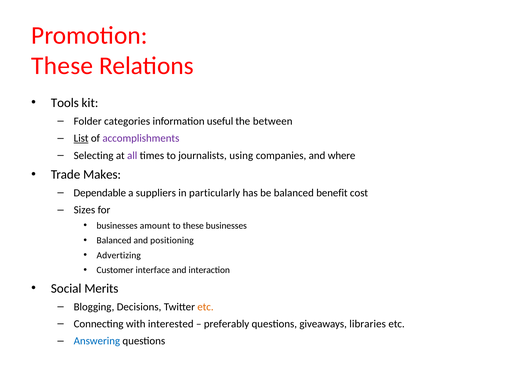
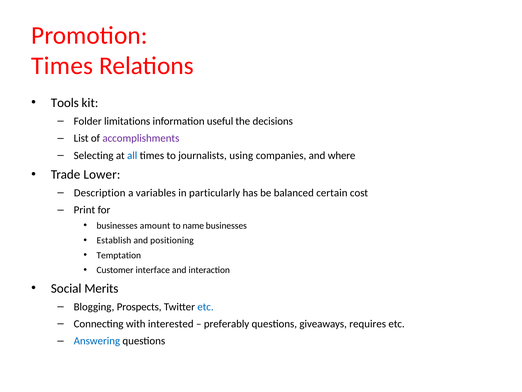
These: These -> Times (62, 66)
categories: categories -> limitations (127, 121)
between: between -> decisions (273, 121)
List underline: present -> none (81, 138)
all colour: purple -> blue (132, 155)
Makes: Makes -> Lower (102, 174)
Dependable: Dependable -> Description (100, 193)
suppliers: suppliers -> variables (156, 193)
benefit: benefit -> certain (332, 193)
Sizes: Sizes -> Print (84, 210)
to these: these -> name (193, 225)
Balanced: Balanced -> Establish (114, 240)
Advertizing: Advertizing -> Temptation (119, 255)
Decisions: Decisions -> Prospects (139, 306)
etc colour: orange -> blue (205, 306)
libraries: libraries -> requires (368, 323)
